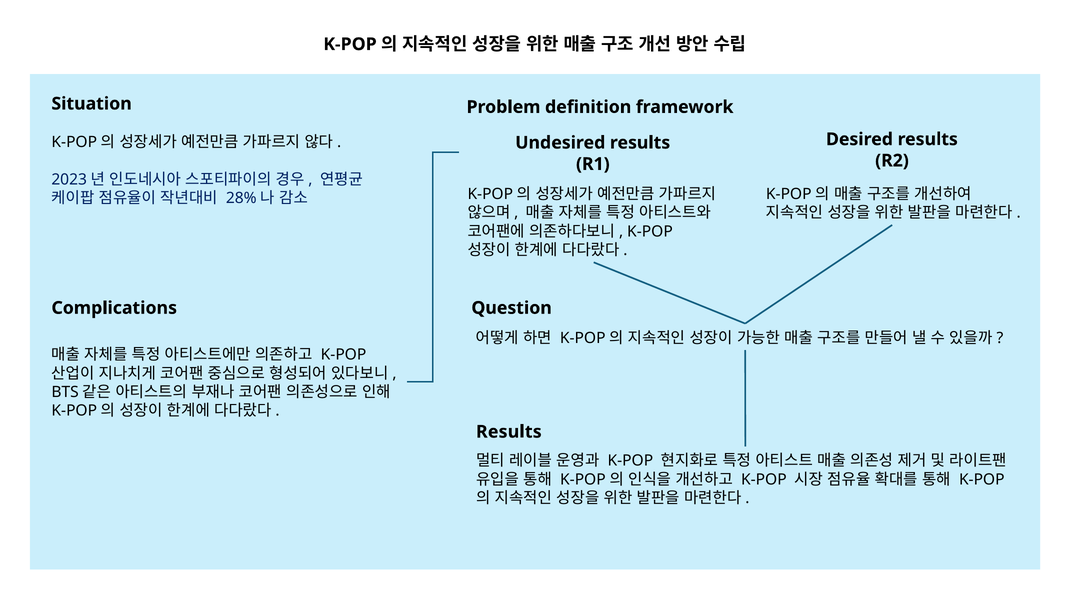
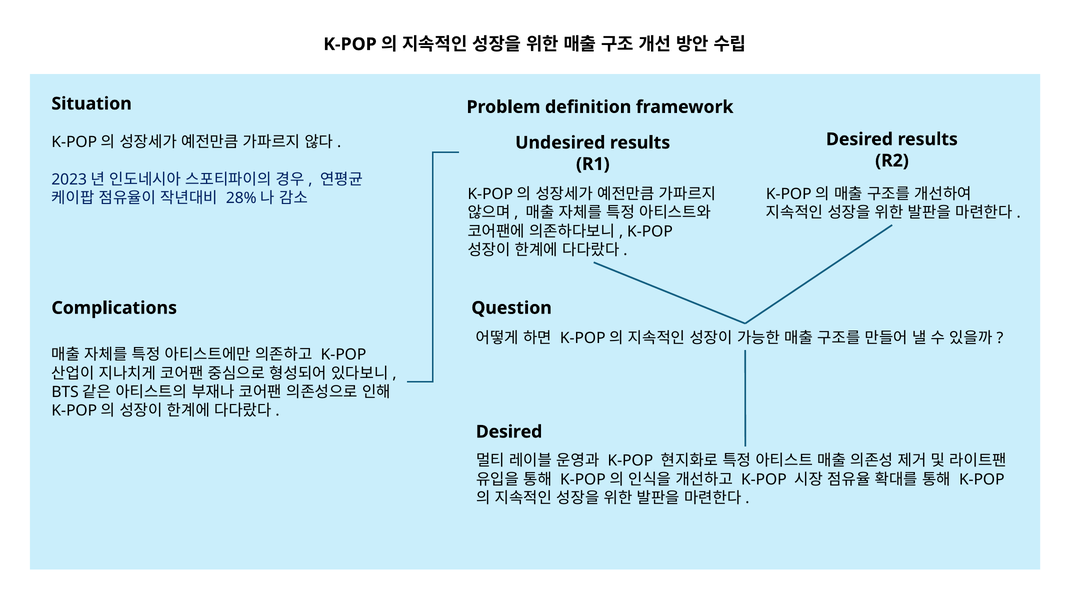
Results: Results -> Desired (509, 432)
